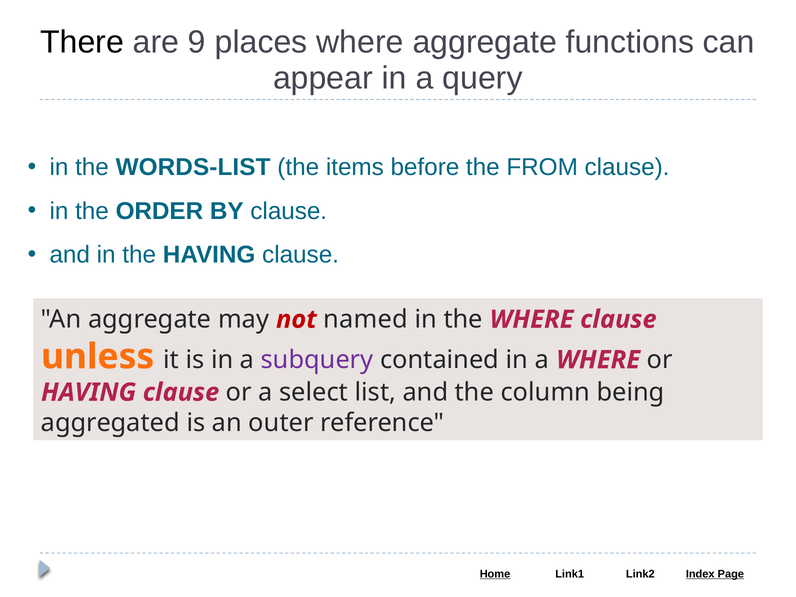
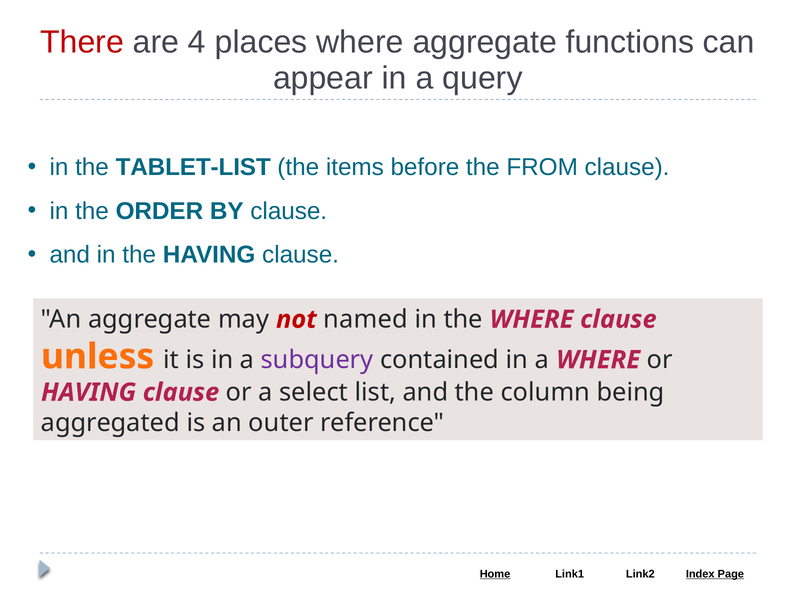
There colour: black -> red (82, 42)
9: 9 -> 4 (197, 42)
WORDS-LIST: WORDS-LIST -> TABLET-LIST (193, 167)
